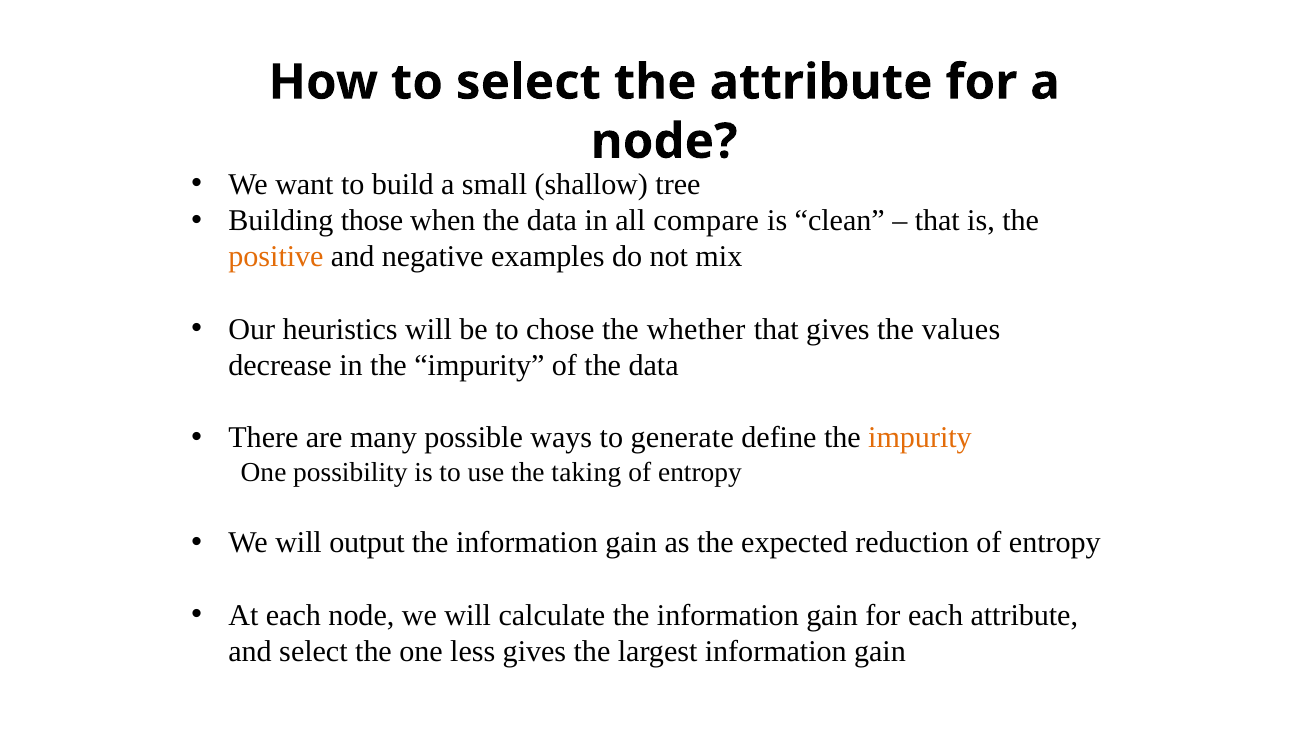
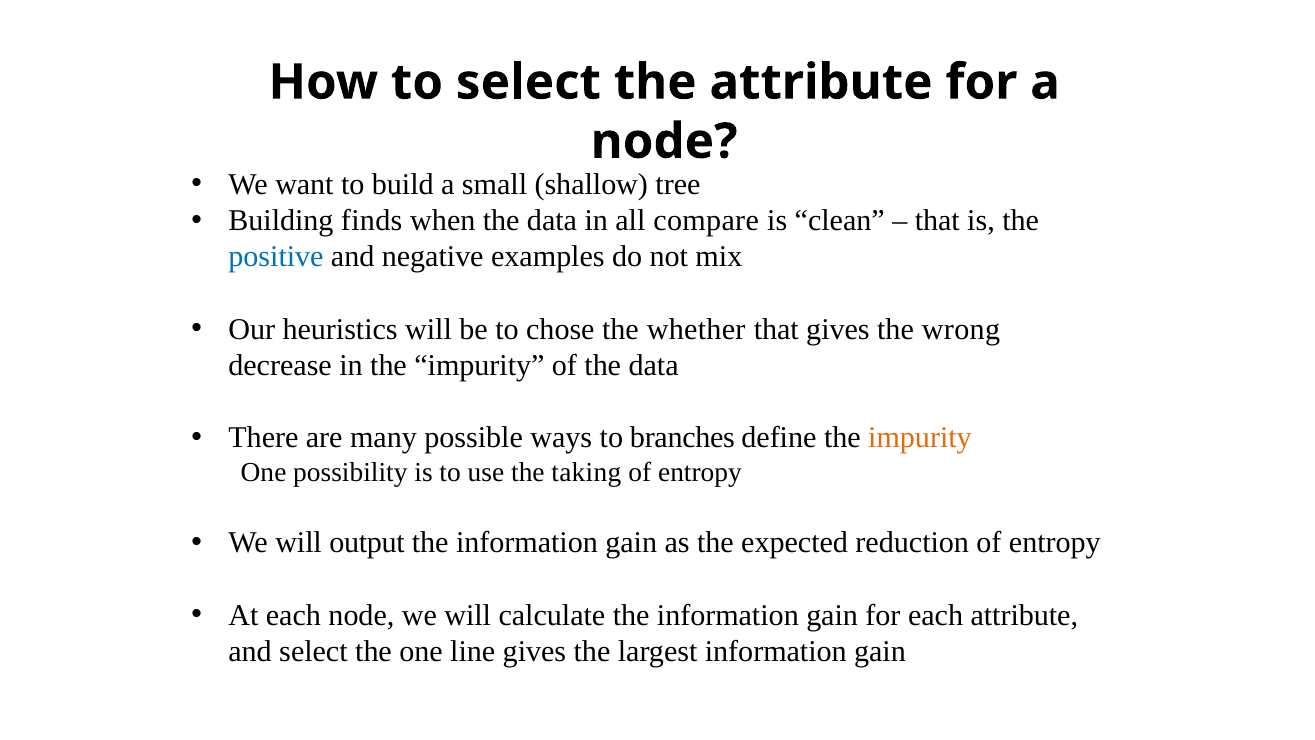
those: those -> finds (372, 221)
positive colour: orange -> blue (276, 257)
values: values -> wrong (961, 329)
generate: generate -> branches (682, 438)
less: less -> line (473, 651)
